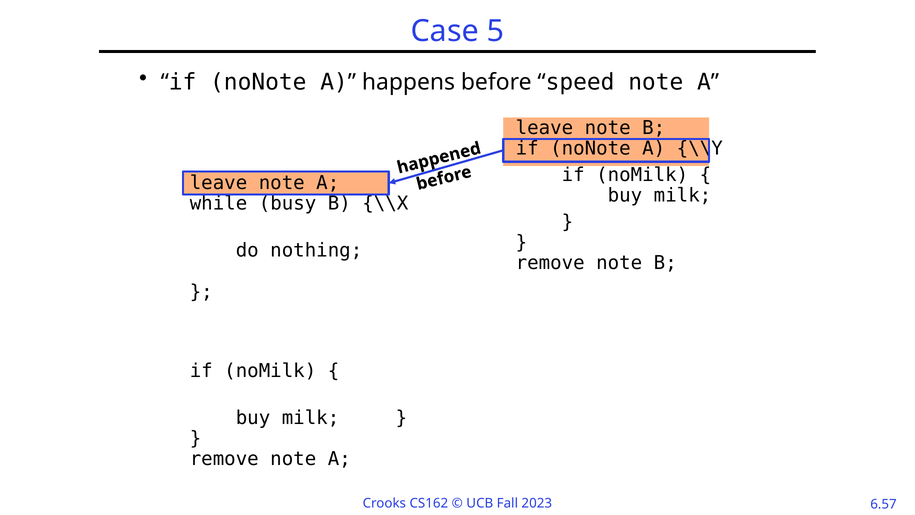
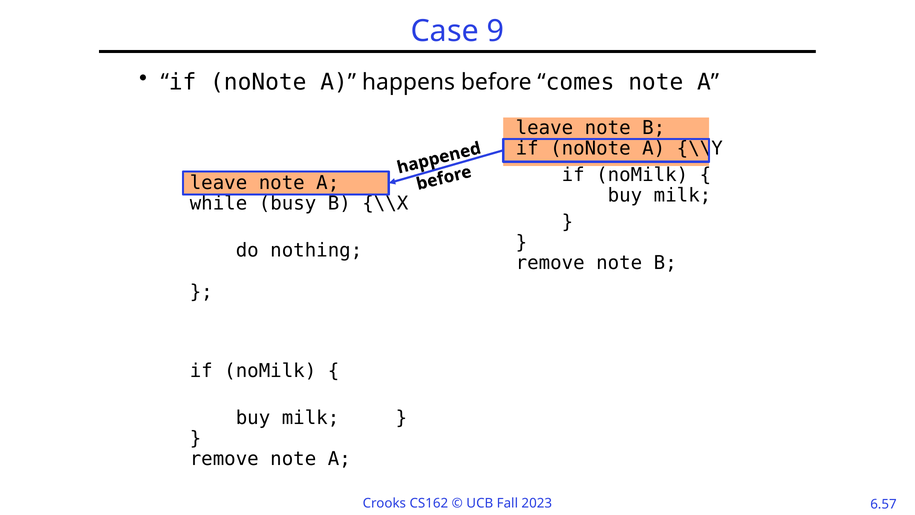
5: 5 -> 9 (495, 31)
speed: speed -> comes (580, 82)
